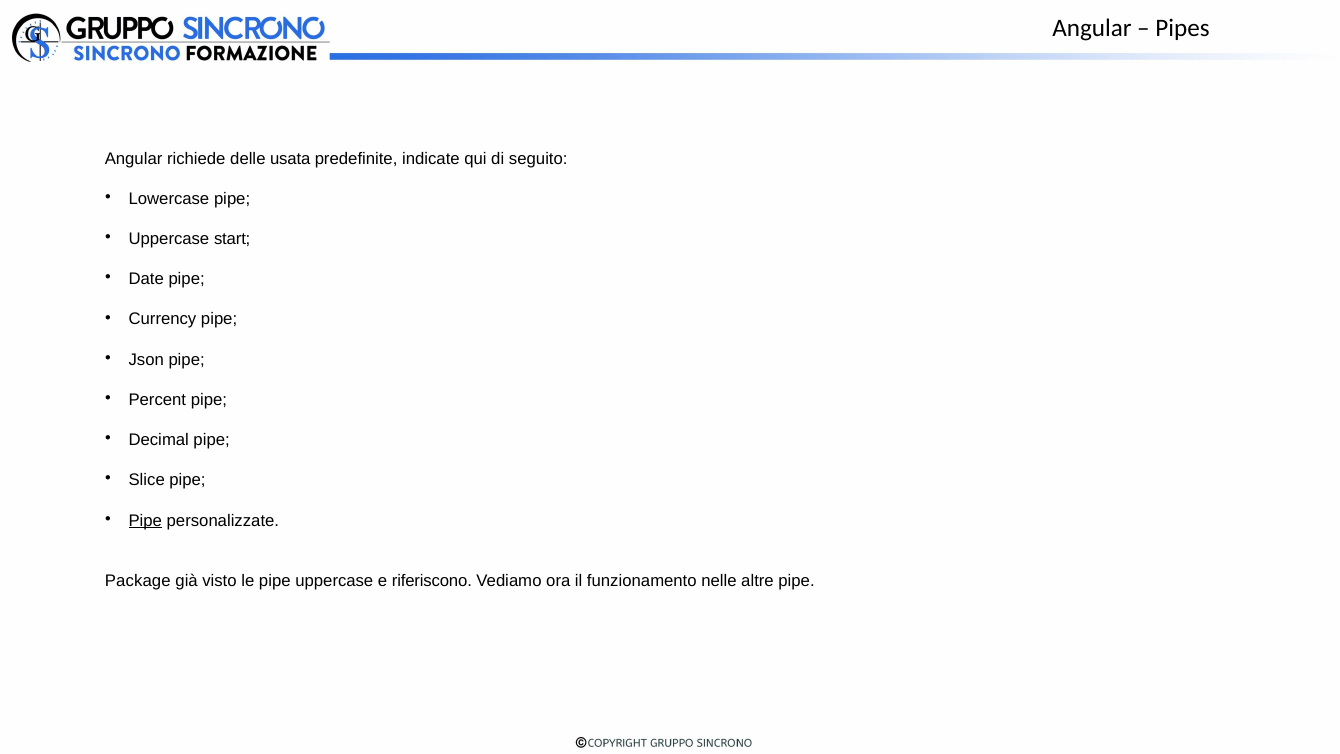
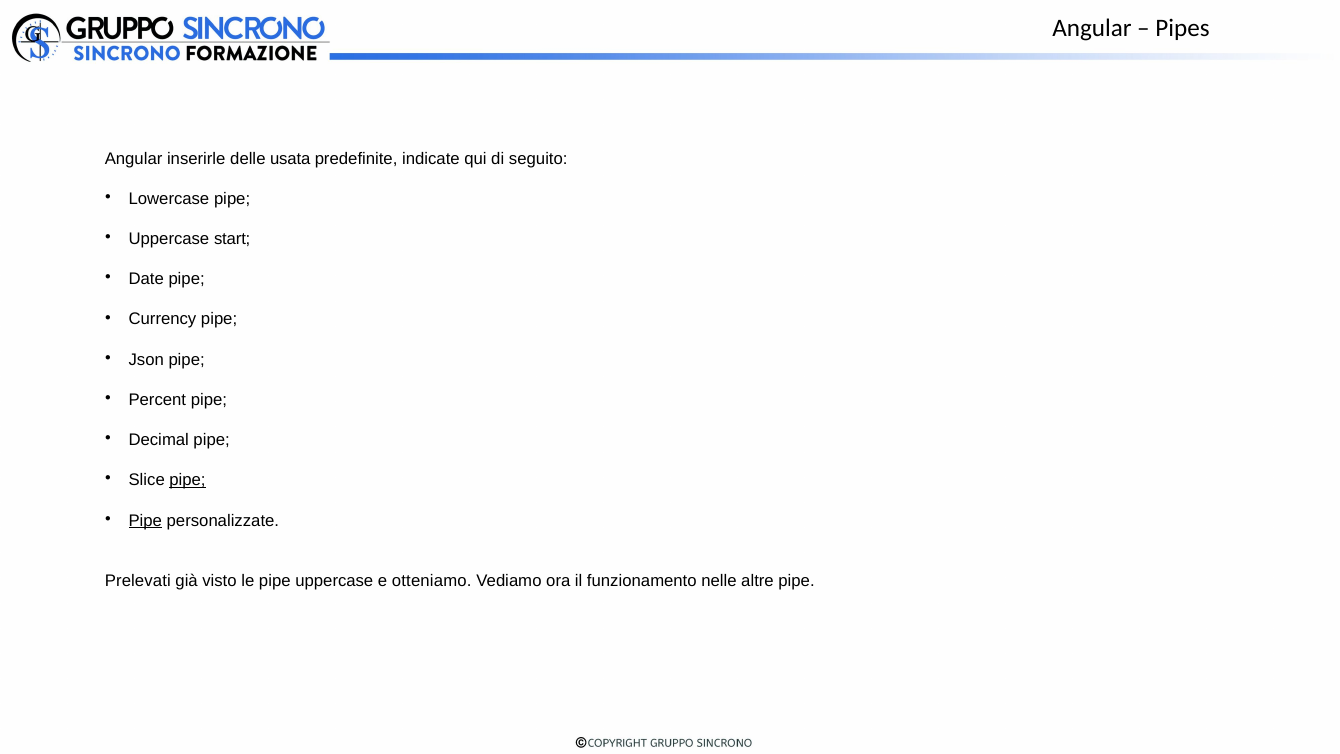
richiede: richiede -> inserirle (196, 159)
pipe underline: none -> present (188, 480)
Package: Package -> Prelevati (138, 581)
riferiscono: riferiscono -> otteniamo (432, 581)
